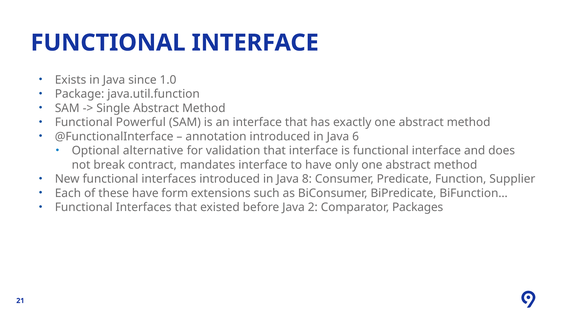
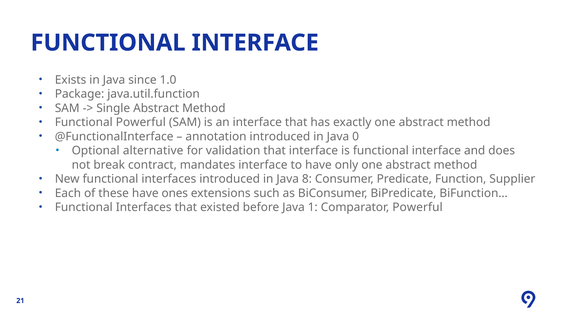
6: 6 -> 0 (356, 136)
form: form -> ones (175, 193)
2: 2 -> 1 (313, 207)
Comparator Packages: Packages -> Powerful (418, 207)
